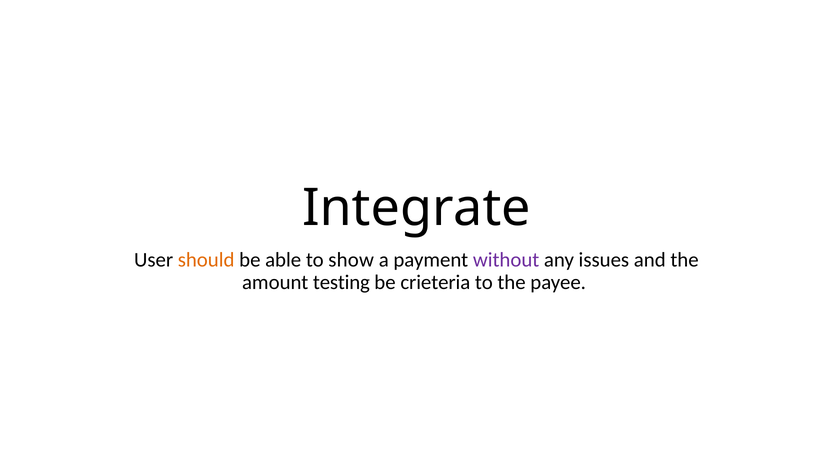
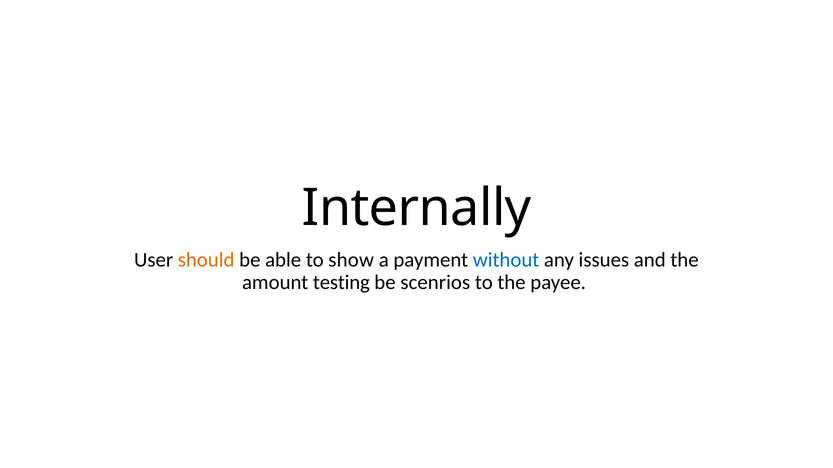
Integrate: Integrate -> Internally (417, 208)
without colour: purple -> blue (506, 260)
crieteria: crieteria -> scenrios (435, 283)
